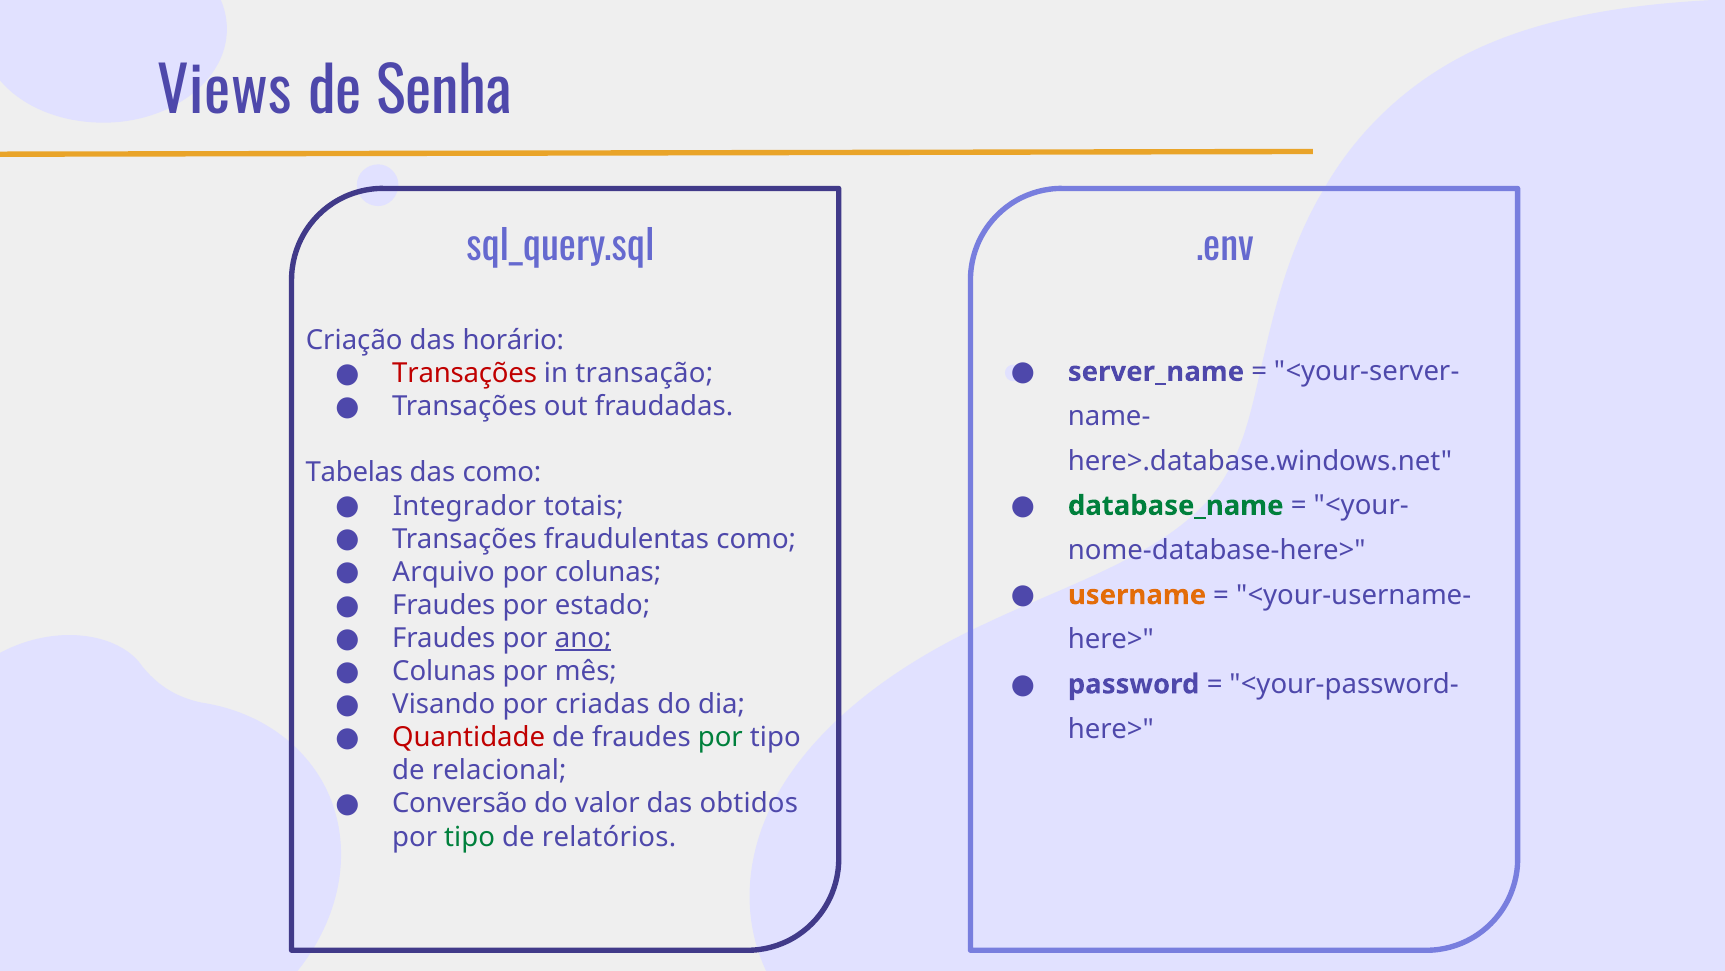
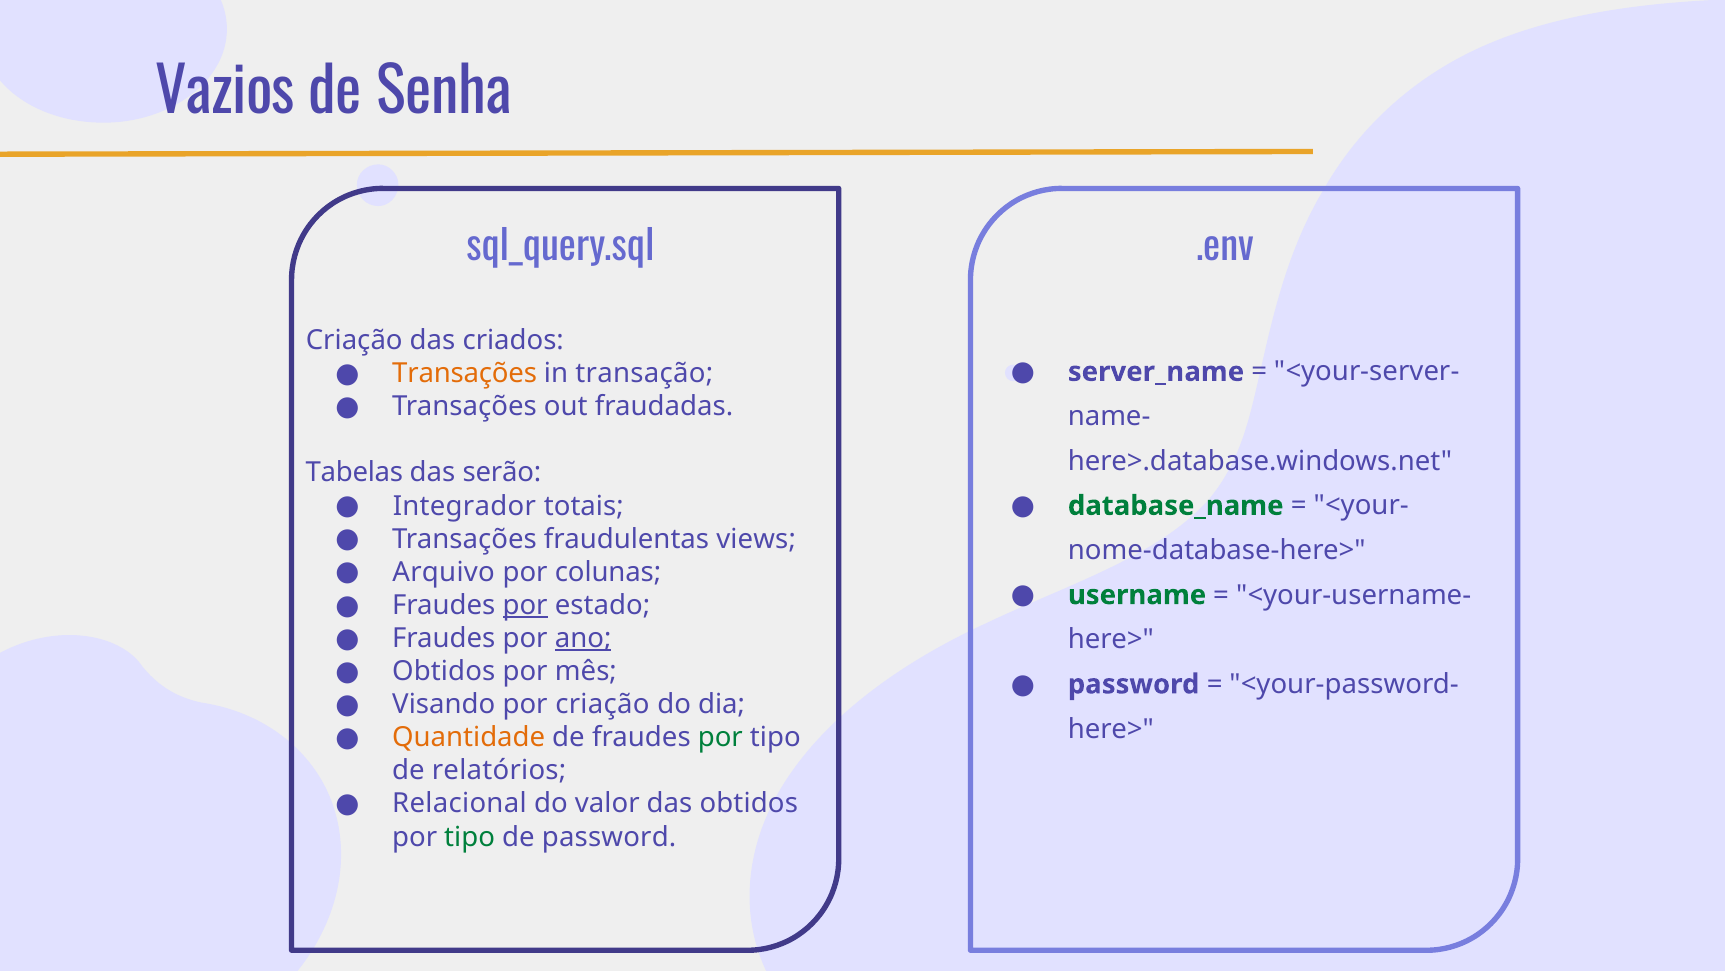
Views: Views -> Vazios (226, 93)
horário: horário -> criados (513, 340)
Transações colour: red -> orange (465, 373)
das como: como -> serão (502, 473)
fraudulentas como: como -> views (756, 539)
username colour: orange -> green (1137, 595)
por underline: none -> present (525, 605)
Colunas: Colunas -> Obtidos (444, 671)
por criadas: criadas -> criação (602, 704)
Quantidade colour: red -> orange (469, 737)
relacional: relacional -> relatórios (499, 770)
Conversão: Conversão -> Relacional (459, 803)
de relatórios: relatórios -> password (609, 836)
